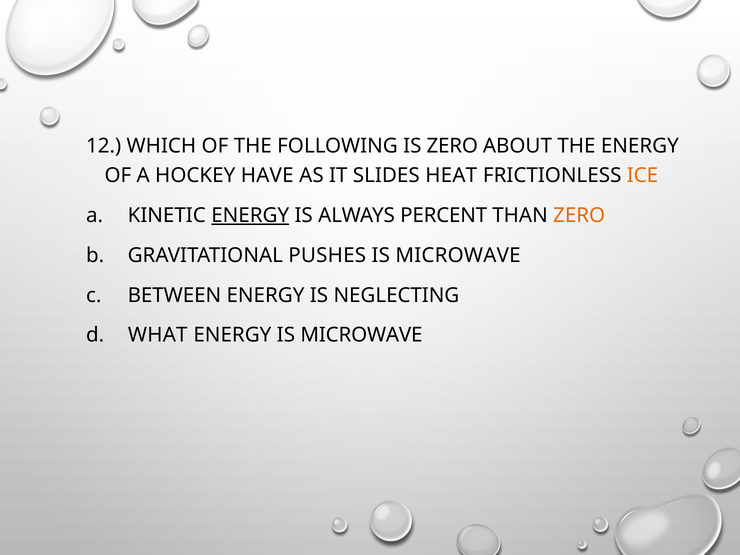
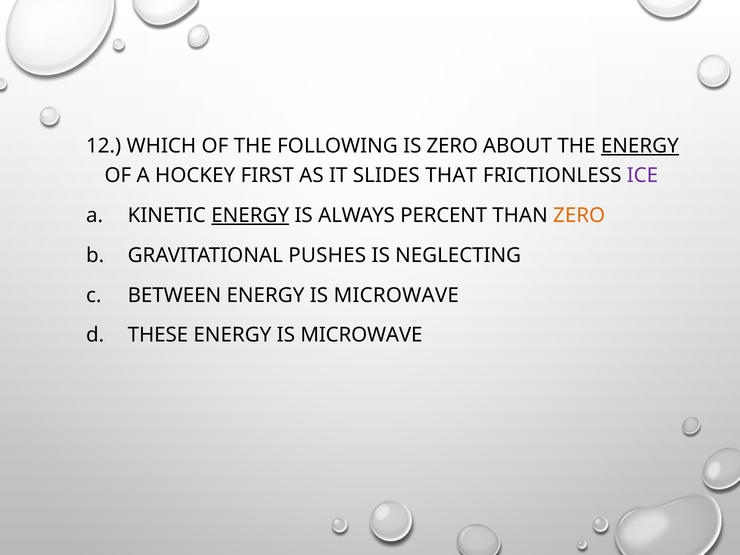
ENERGY underline: none -> present (640, 146)
HAVE: HAVE -> FIRST (267, 176)
HEAT: HEAT -> THAT (451, 176)
ICE colour: orange -> purple (642, 176)
MICROWAVE: MICROWAVE -> NEGLECTING (458, 255)
NEGLECTING: NEGLECTING -> MICROWAVE (396, 295)
WHAT: WHAT -> THESE (158, 335)
